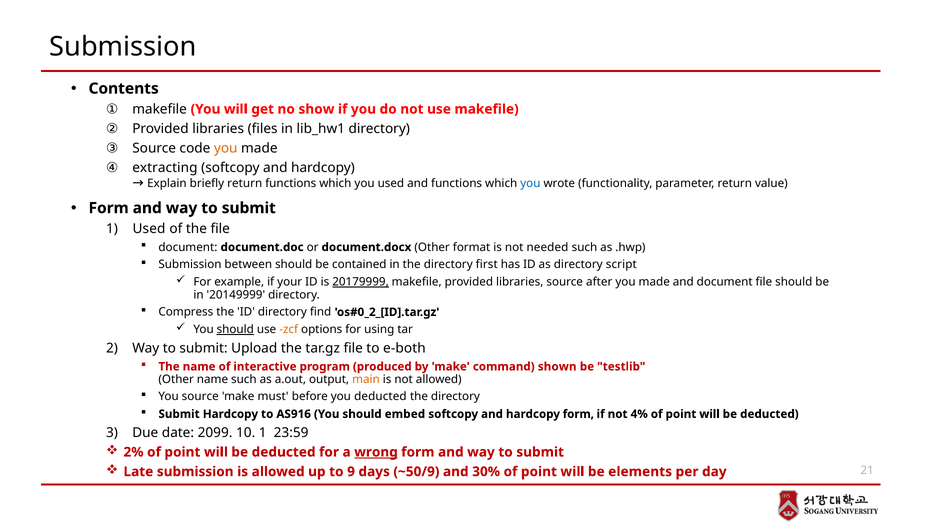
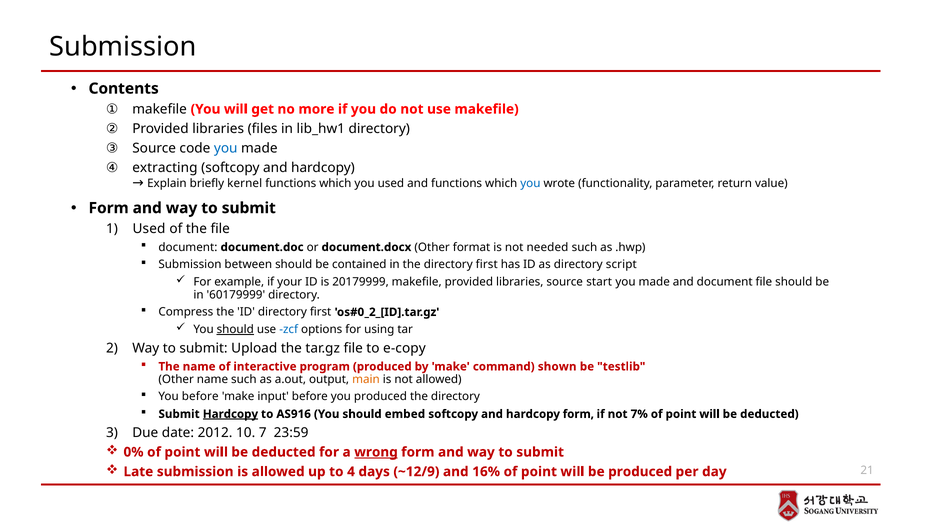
show: show -> more (316, 109)
you colour: orange -> blue (226, 148)
briefly return: return -> kernel (245, 183)
20179999 underline: present -> none (361, 282)
after: after -> start (599, 282)
20149999: 20149999 -> 60179999 (236, 295)
ID directory find: find -> first (321, 312)
zcf colour: orange -> blue (289, 329)
e-both: e-both -> e-copy (404, 348)
You source: source -> before (200, 396)
must: must -> input (273, 396)
you deducted: deducted -> produced (380, 396)
Hardcopy underline: none -> present (230, 414)
4%: 4% -> 7% (639, 414)
2099: 2099 -> 2012 (215, 432)
10 1: 1 -> 7 (263, 432)
2%: 2% -> 0% (134, 452)
9: 9 -> 4 (351, 471)
~50/9: ~50/9 -> ~12/9 (416, 471)
30%: 30% -> 16% (486, 471)
be elements: elements -> produced (640, 471)
